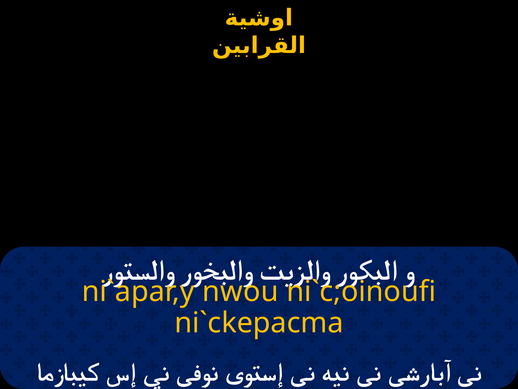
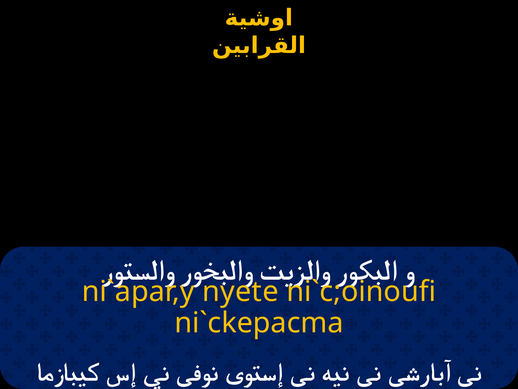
nwou: nwou -> nyete (240, 291)
